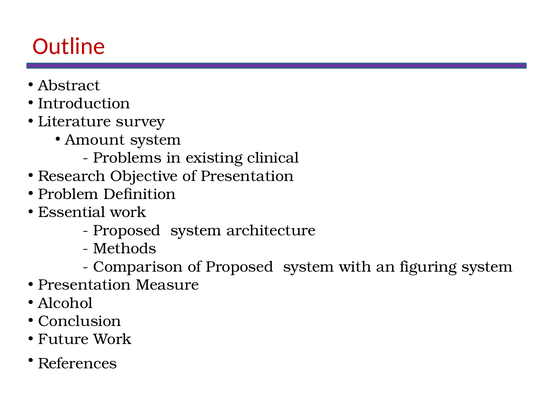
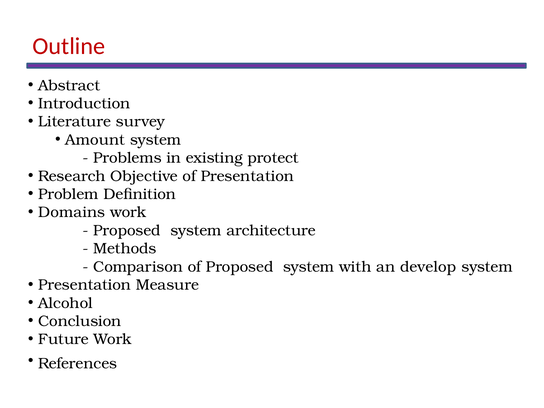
clinical: clinical -> protect (273, 158)
Essential: Essential -> Domains (72, 212)
figuring: figuring -> develop (428, 267)
